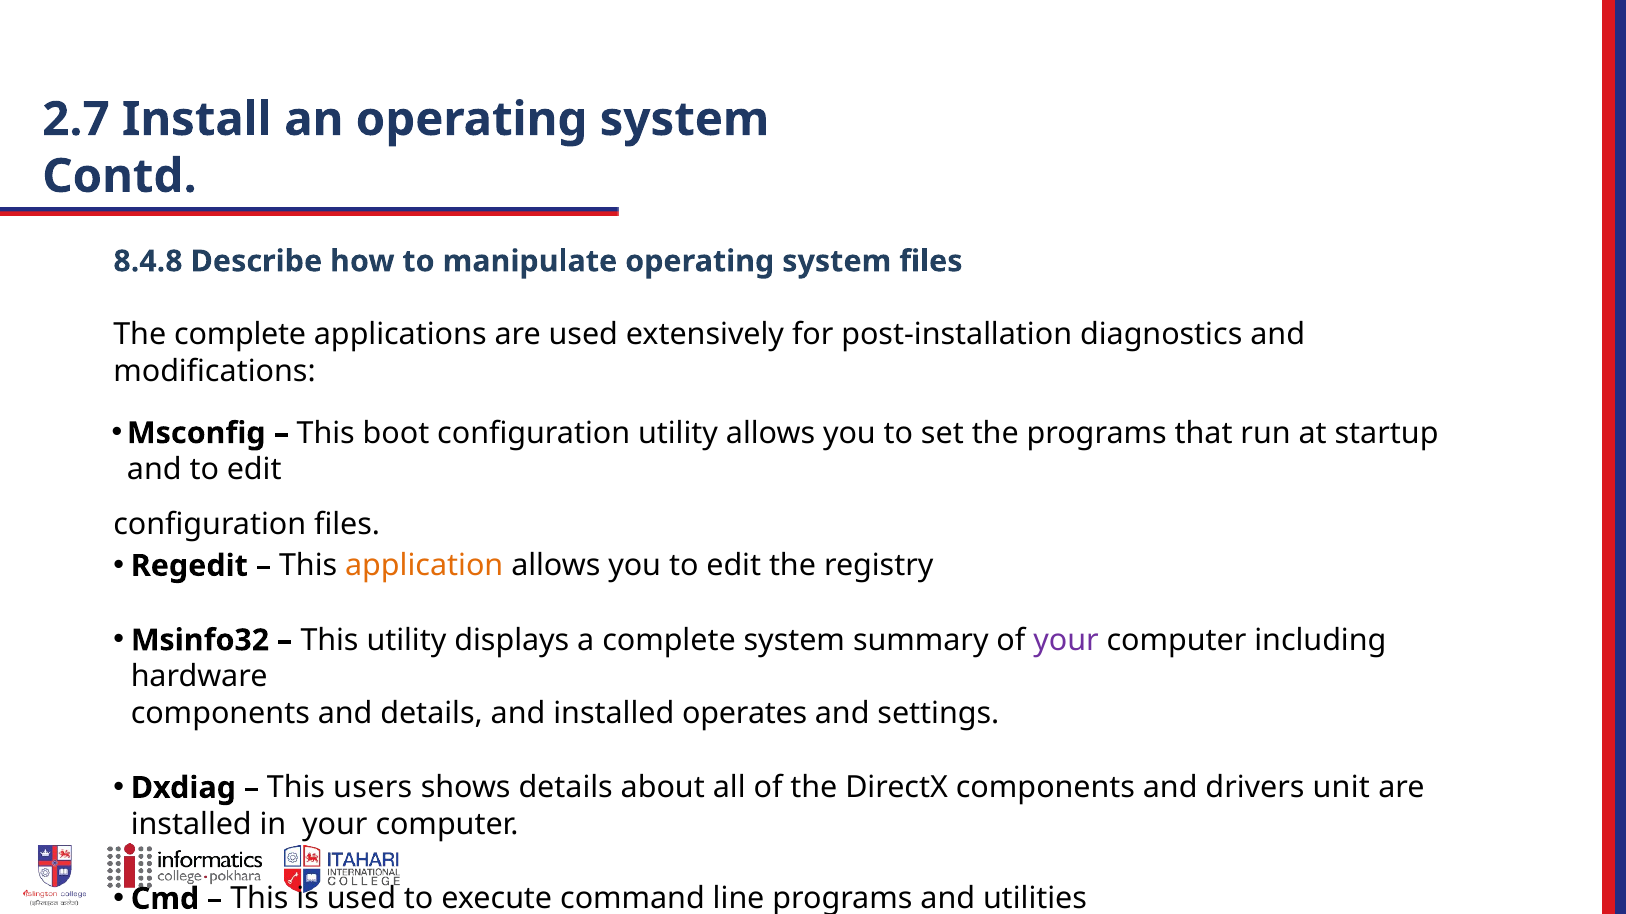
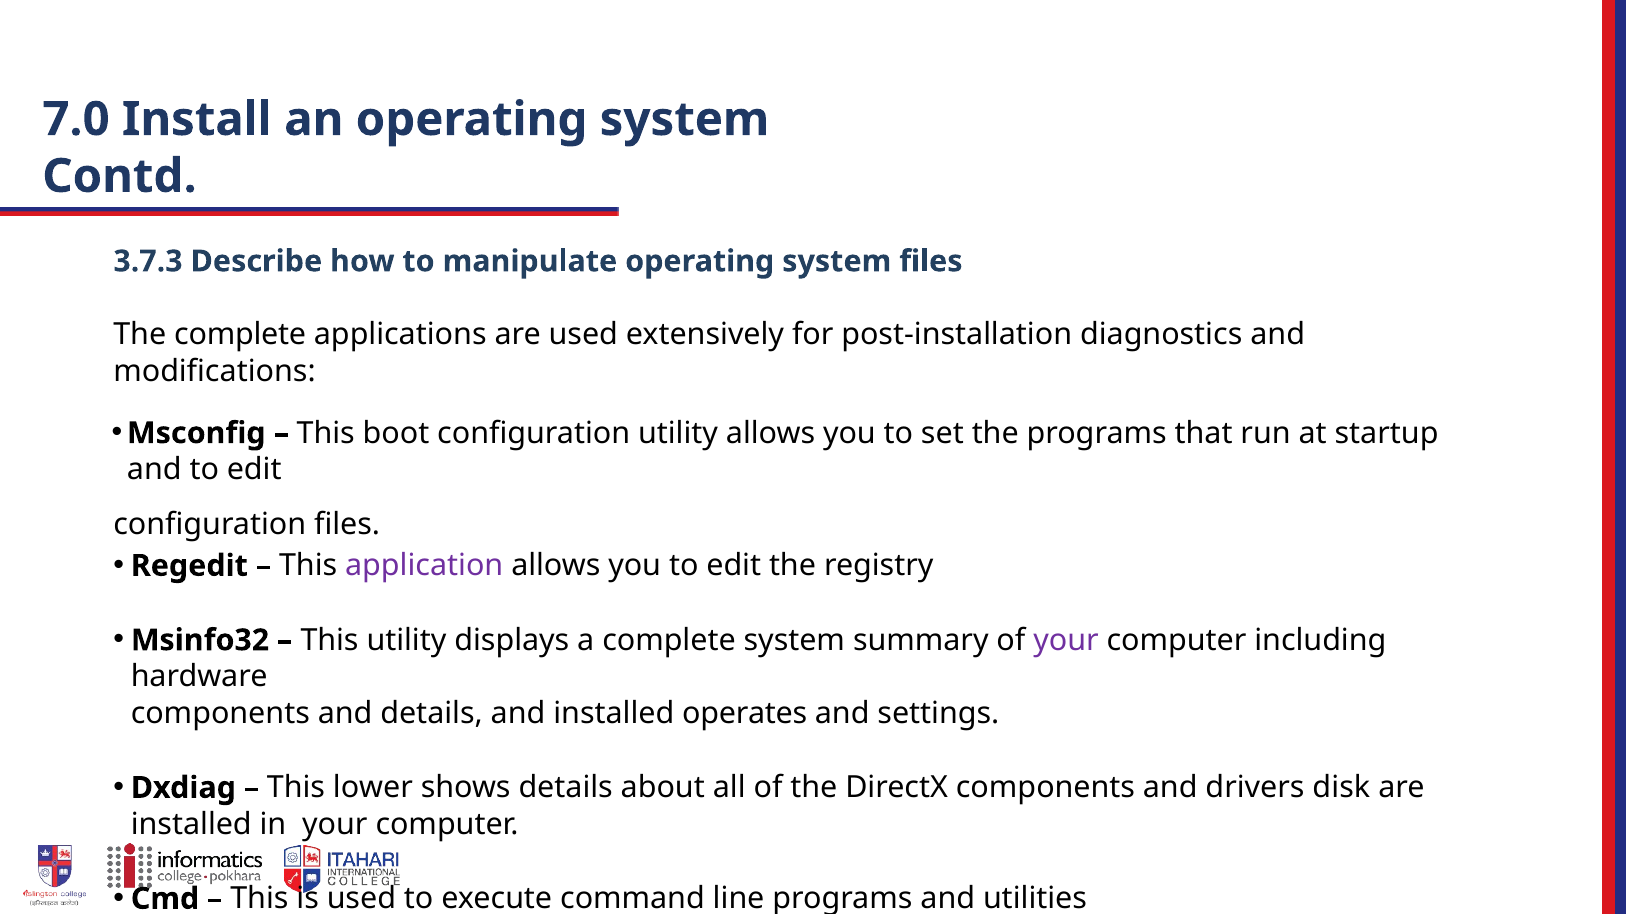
2.7: 2.7 -> 7.0 (76, 119)
8.4.8: 8.4.8 -> 3.7.3 (148, 261)
application colour: orange -> purple (424, 566)
users: users -> lower (373, 788)
unit: unit -> disk (1341, 788)
